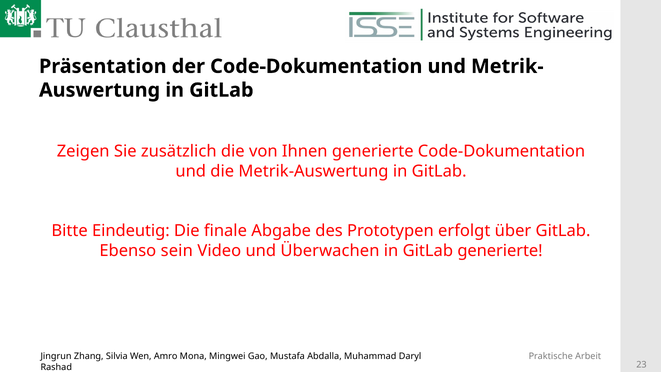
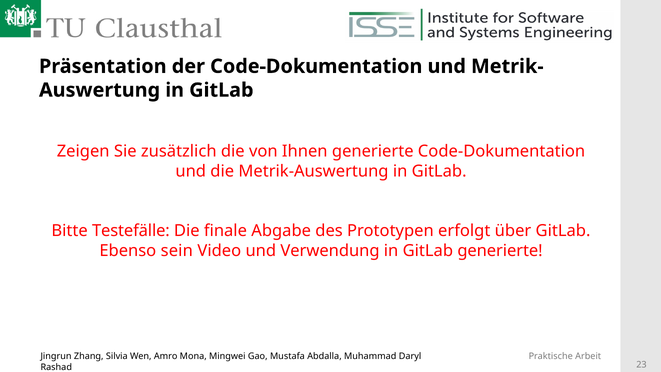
Eindeutig: Eindeutig -> Testefälle (131, 231)
Überwachen: Überwachen -> Verwendung (330, 250)
